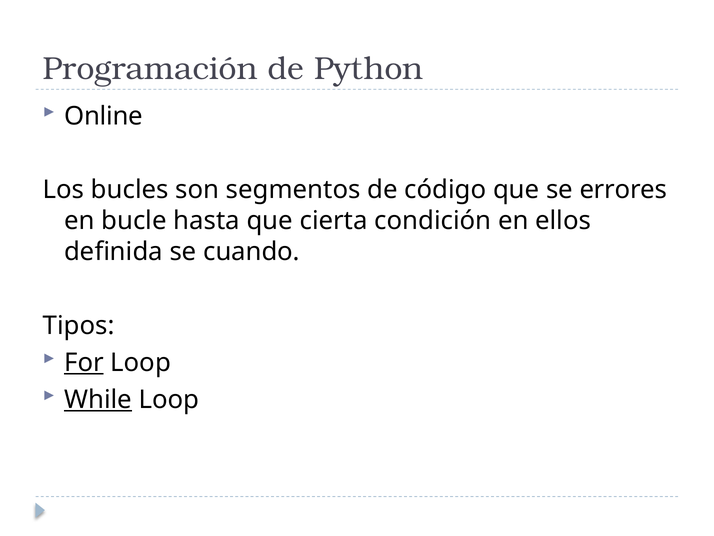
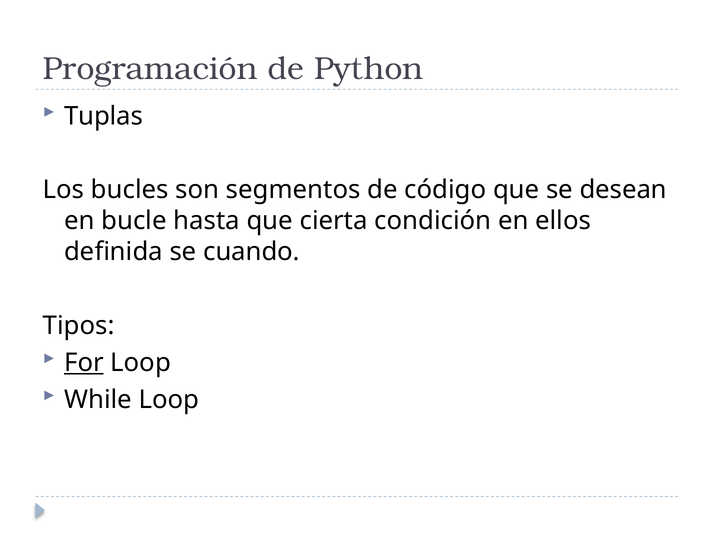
Online: Online -> Tuplas (104, 116)
errores: errores -> desean (623, 190)
While underline: present -> none (98, 399)
